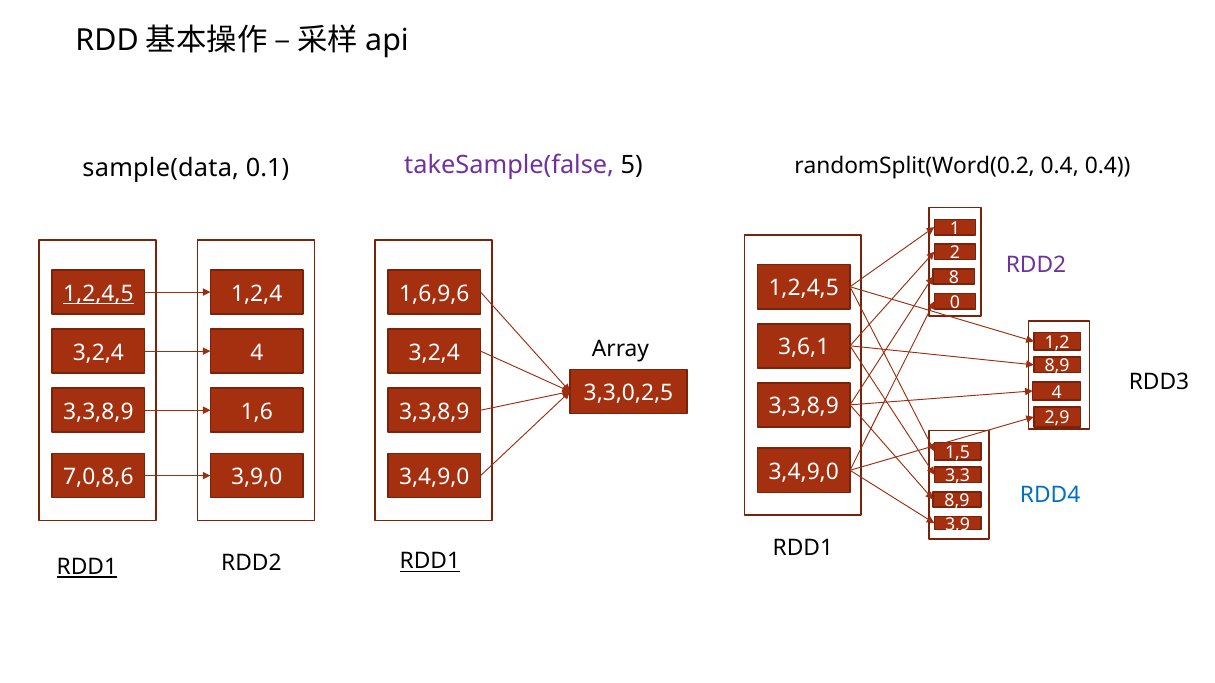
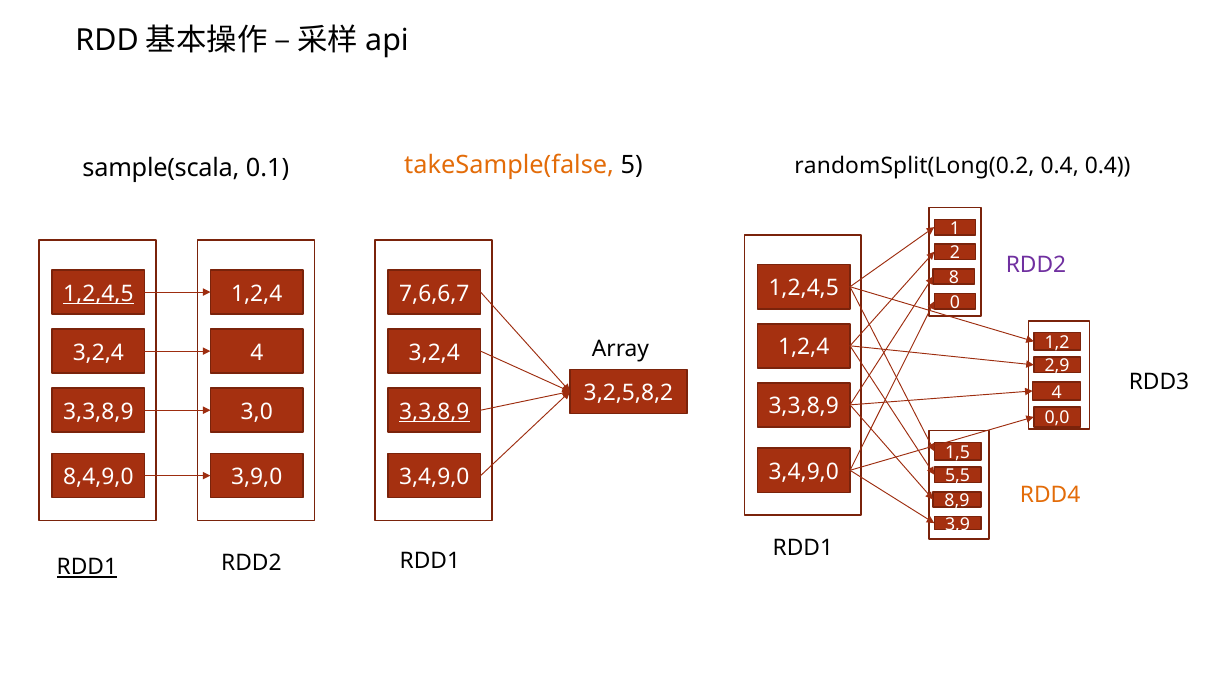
sample(data: sample(data -> sample(scala (161, 168)
takeSample(false colour: purple -> orange (509, 165)
randomSplit(Word(0.2: randomSplit(Word(0.2 -> randomSplit(Long(0.2 (914, 166)
1,6,9,6: 1,6,9,6 -> 7,6,6,7 (434, 294)
3,6,1: 3,6,1 -> 1,2,4 (804, 348)
8,9: 8,9 -> 2,9 (1057, 366)
3,3,0,2,5: 3,3,0,2,5 -> 3,2,5,8,2 (628, 393)
1,6: 1,6 -> 3,0 (257, 412)
3,3,8,9 underline: none -> present (434, 412)
2,9: 2,9 -> 0,0 (1057, 418)
7,0,8,6: 7,0,8,6 -> 8,4,9,0 (98, 478)
3,3: 3,3 -> 5,5 (958, 476)
RDD4 colour: blue -> orange (1050, 495)
RDD1 underline: present -> none (430, 562)
